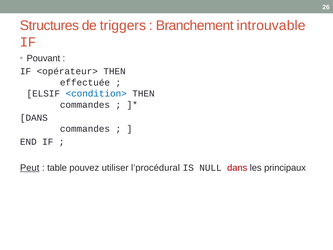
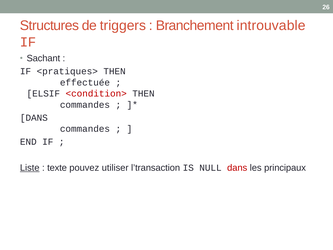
Pouvant: Pouvant -> Sachant (43, 58)
<opérateur>: <opérateur> -> <pratiques> (67, 71)
<condition> colour: blue -> red (96, 94)
Peut: Peut -> Liste (30, 168)
table: table -> texte (57, 168)
l’procédural: l’procédural -> l’transaction (156, 168)
